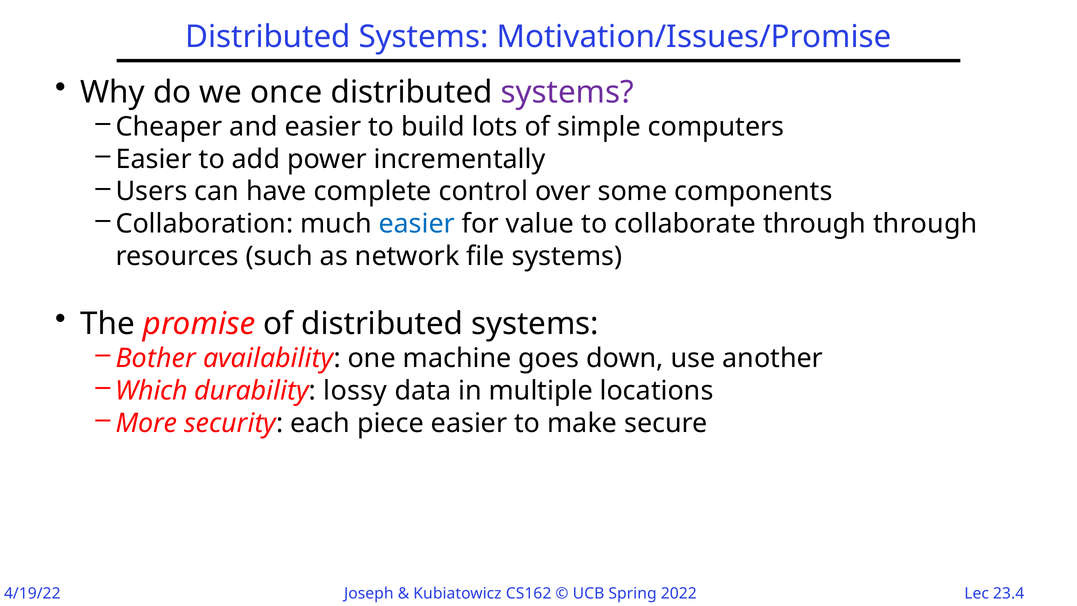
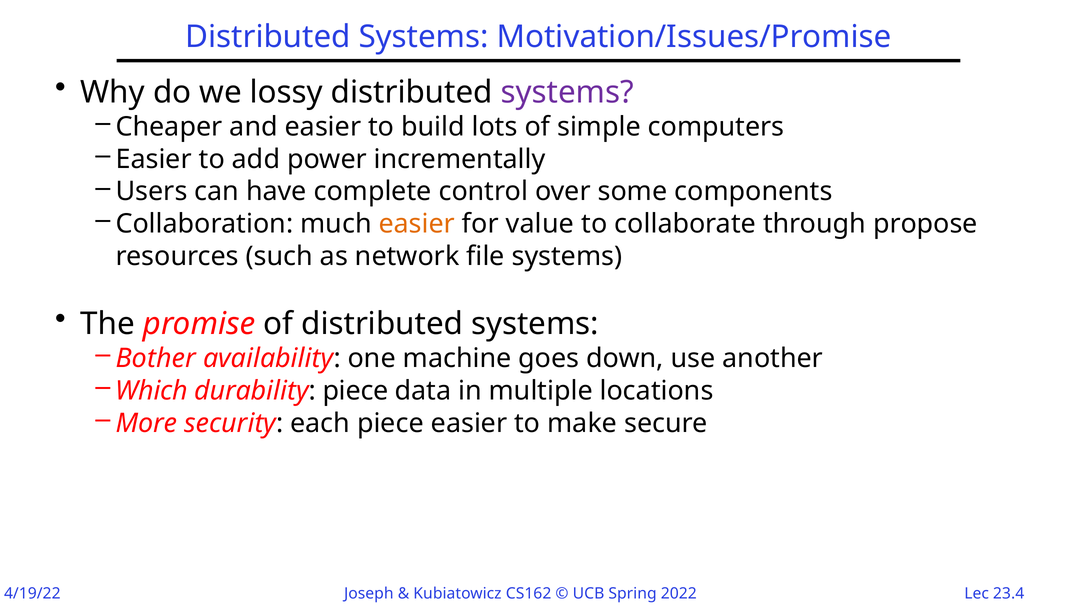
once: once -> lossy (286, 92)
easier colour: blue -> orange (417, 224)
through through: through -> propose (925, 224)
durability lossy: lossy -> piece (356, 391)
